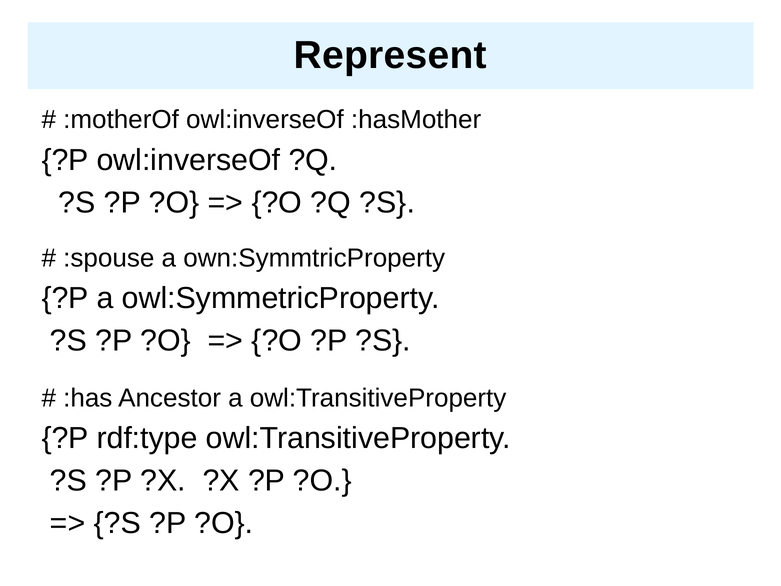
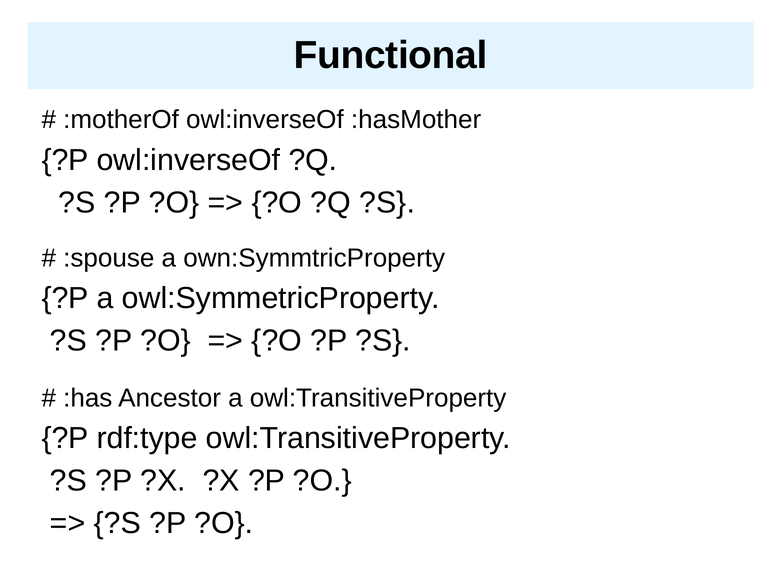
Represent: Represent -> Functional (391, 55)
